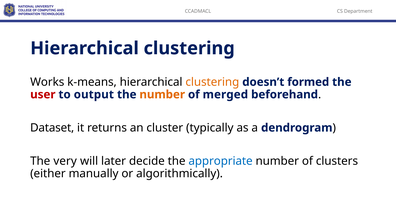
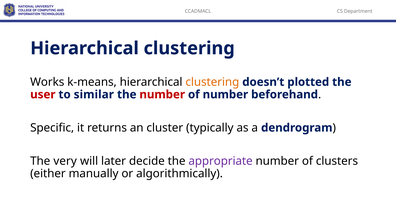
formed: formed -> plotted (308, 82)
output: output -> similar (94, 94)
number colour: orange -> red (162, 94)
of merged: merged -> number (225, 94)
Dataset: Dataset -> Specific (52, 128)
appropriate colour: blue -> purple (221, 161)
